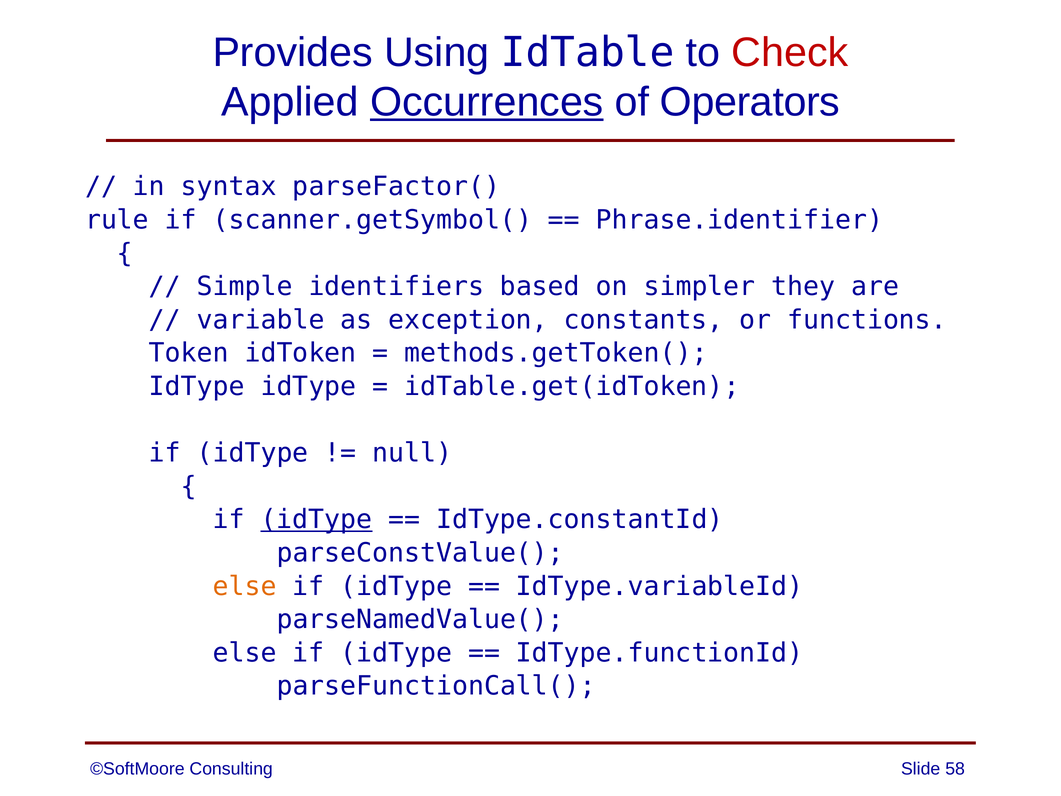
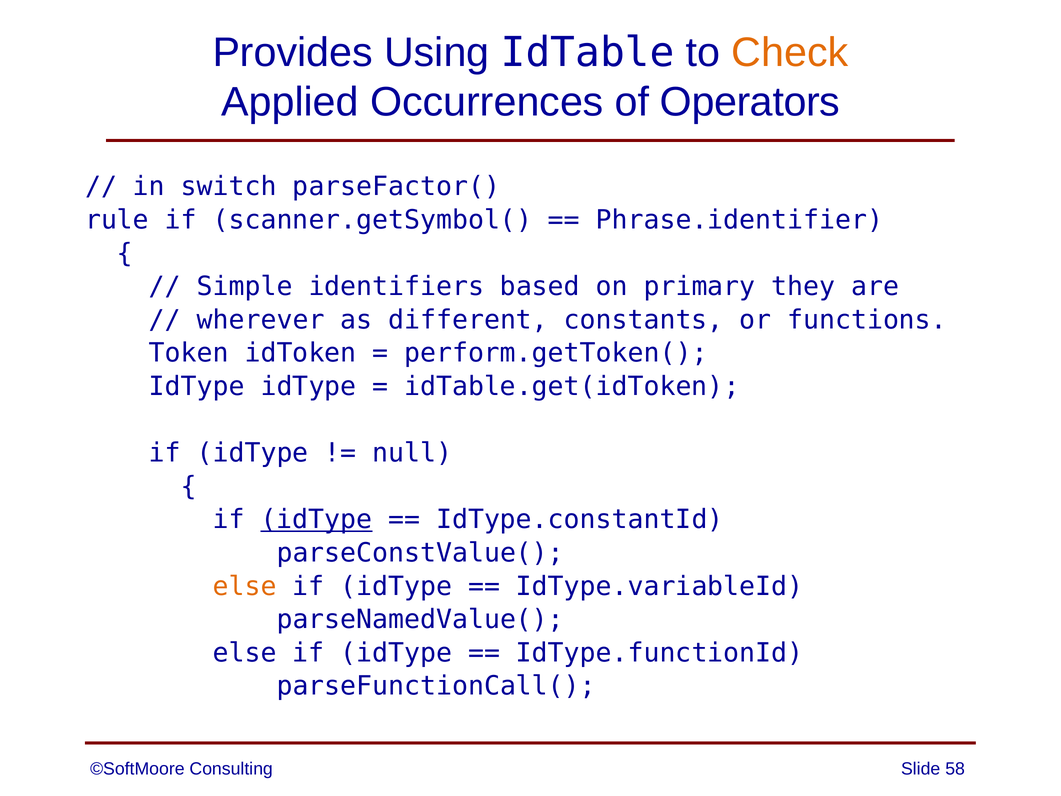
Check colour: red -> orange (790, 52)
Occurrences underline: present -> none (487, 102)
syntax: syntax -> switch (229, 187)
simpler: simpler -> primary (700, 286)
variable: variable -> wherever (261, 320)
exception: exception -> different (468, 320)
methods.getToken(: methods.getToken( -> perform.getToken( (556, 353)
